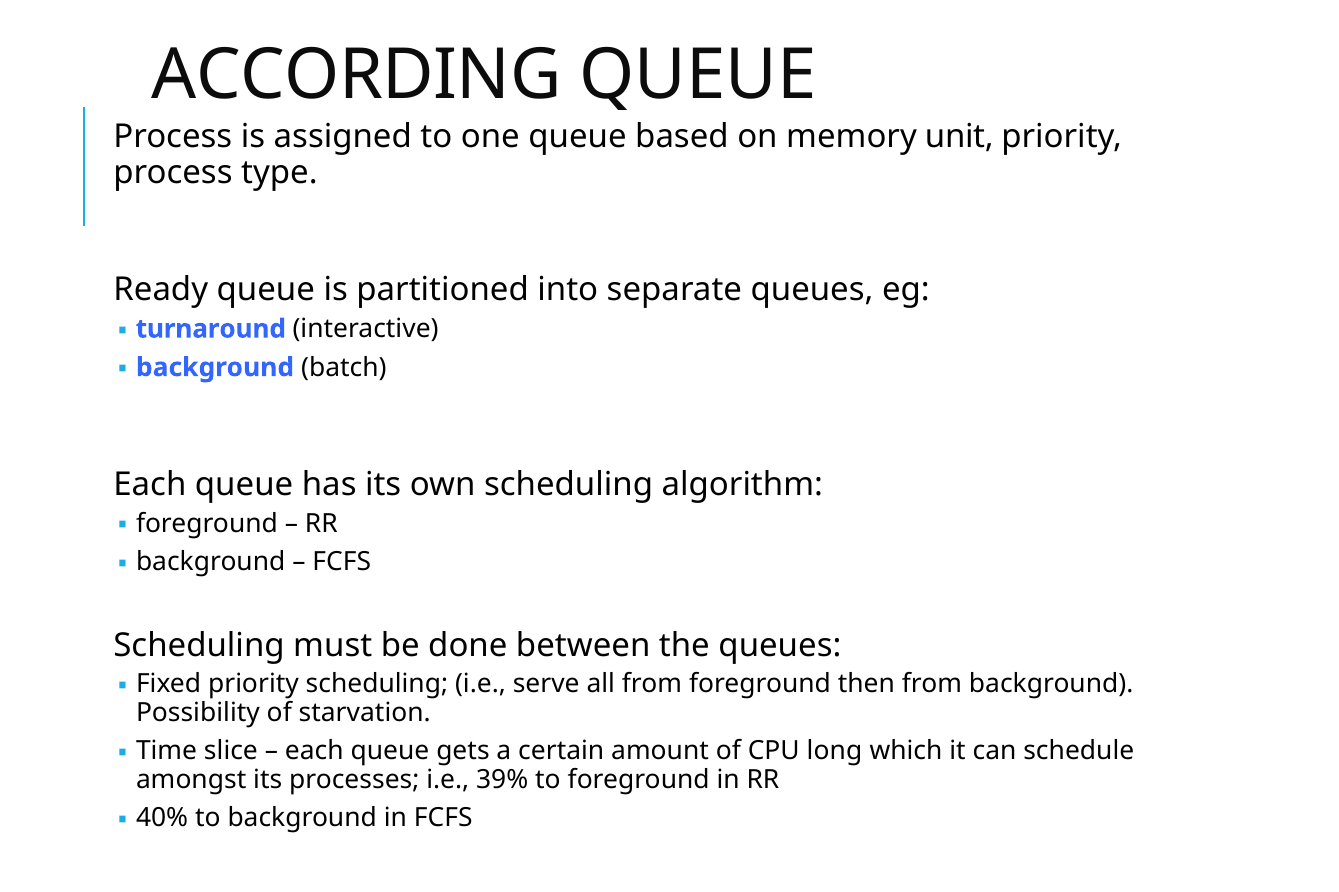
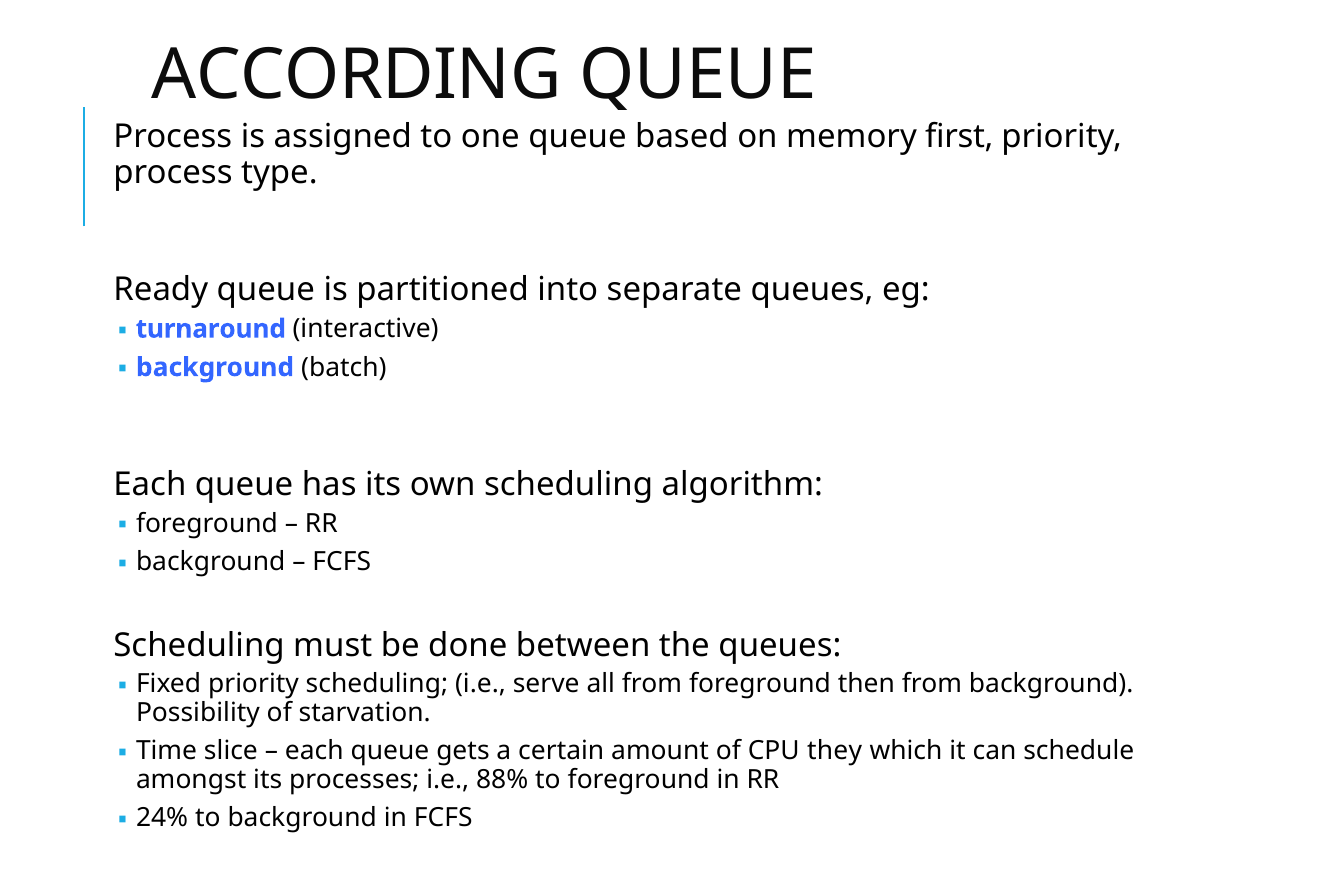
unit: unit -> first (959, 137)
long: long -> they (834, 752)
39%: 39% -> 88% (502, 780)
40%: 40% -> 24% (162, 819)
